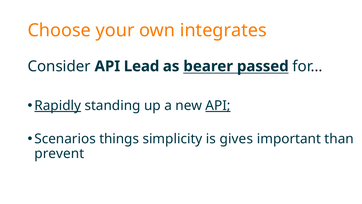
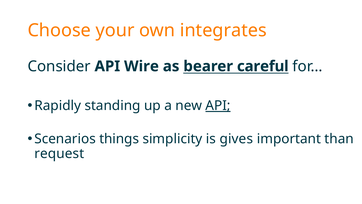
Lead: Lead -> Wire (141, 66)
passed: passed -> careful (263, 66)
Rapidly underline: present -> none (58, 105)
prevent: prevent -> request (59, 153)
